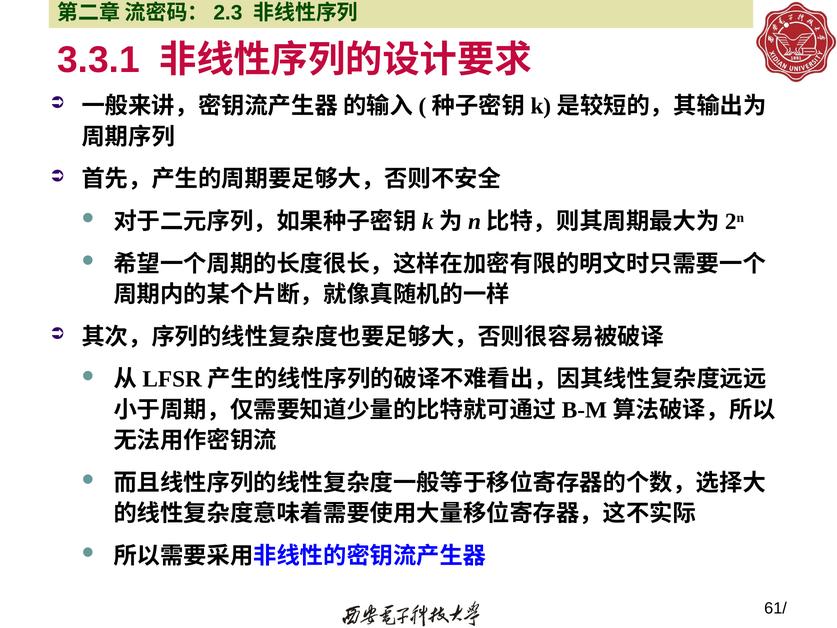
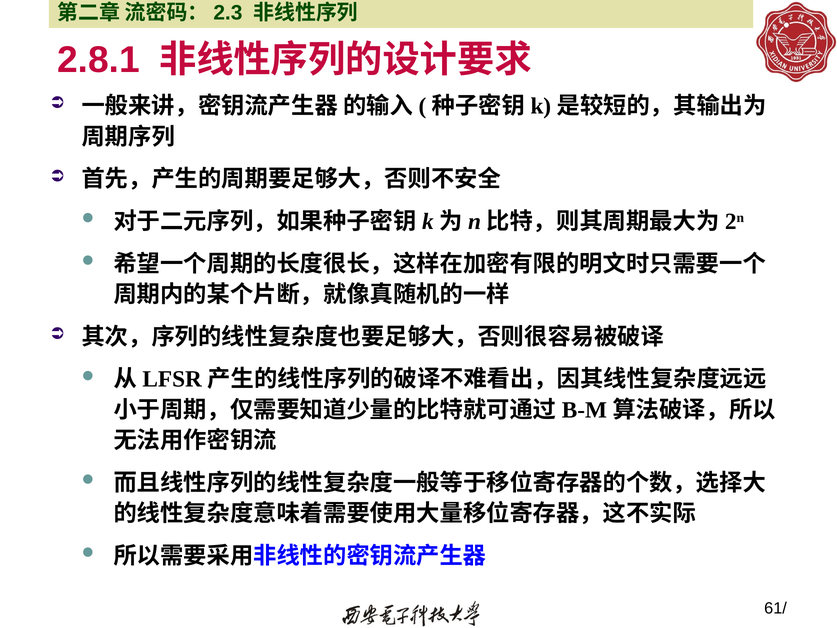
3.3.1: 3.3.1 -> 2.8.1 (99, 60)
